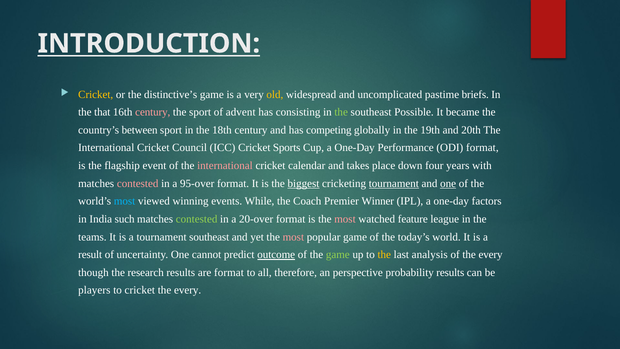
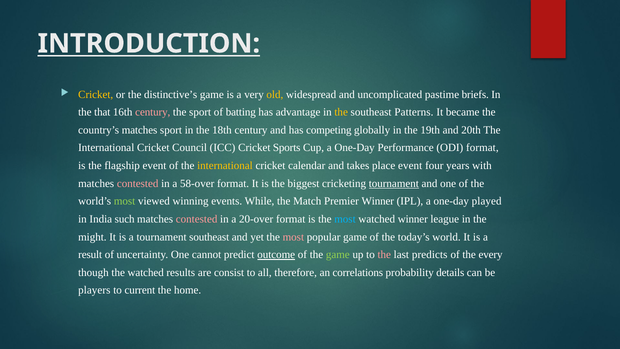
advent: advent -> batting (241, 112)
consisting: consisting -> advantage (298, 112)
the colour: light green -> yellow (341, 112)
Possible: Possible -> Patterns (414, 112)
country’s between: between -> matches (140, 130)
international colour: pink -> yellow (225, 166)
place down: down -> event (410, 166)
95-over: 95-over -> 58-over (197, 183)
biggest underline: present -> none (303, 183)
one underline: present -> none (448, 183)
most colour: light blue -> light green (125, 201)
Coach: Coach -> Match (307, 201)
factors: factors -> played (487, 201)
contested colour: light green -> pink (197, 219)
most colour: pink -> light blue (345, 219)
watched feature: feature -> winner (413, 219)
teams: teams -> might (92, 237)
the colour: yellow -> pink (384, 255)
analysis: analysis -> predicts (430, 255)
the research: research -> watched (146, 272)
are format: format -> consist (229, 272)
perspective: perspective -> correlations (358, 272)
probability results: results -> details (450, 272)
to cricket: cricket -> current (140, 290)
every: every -> home (188, 290)
